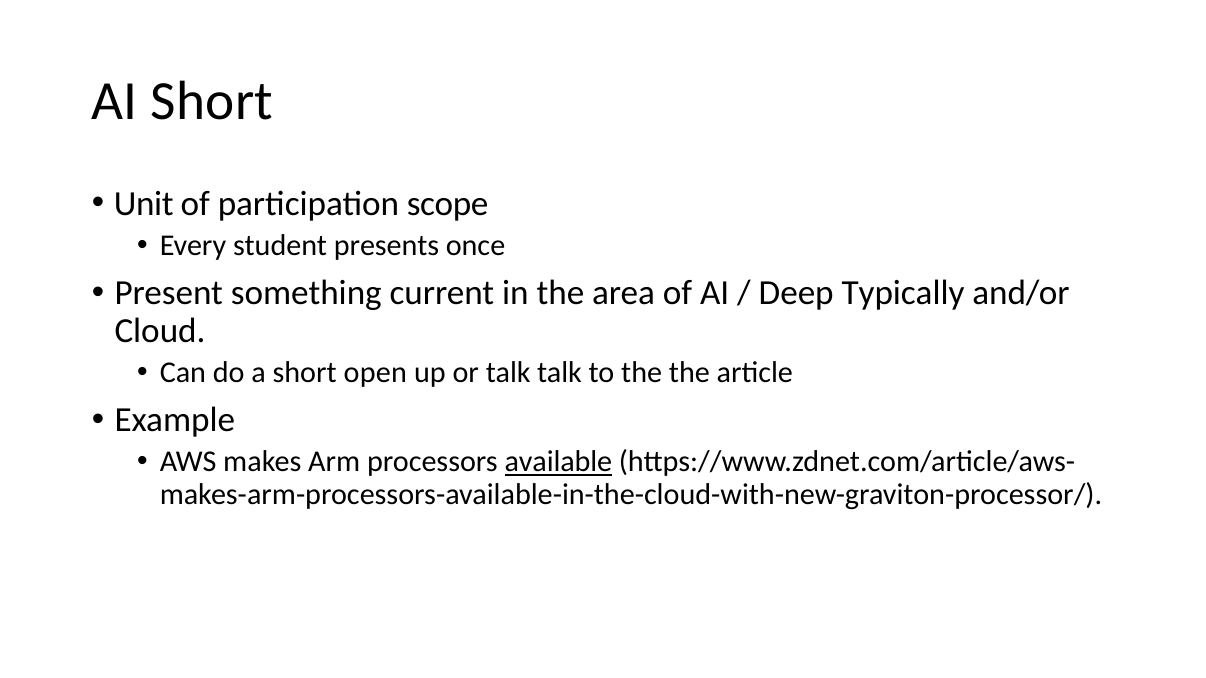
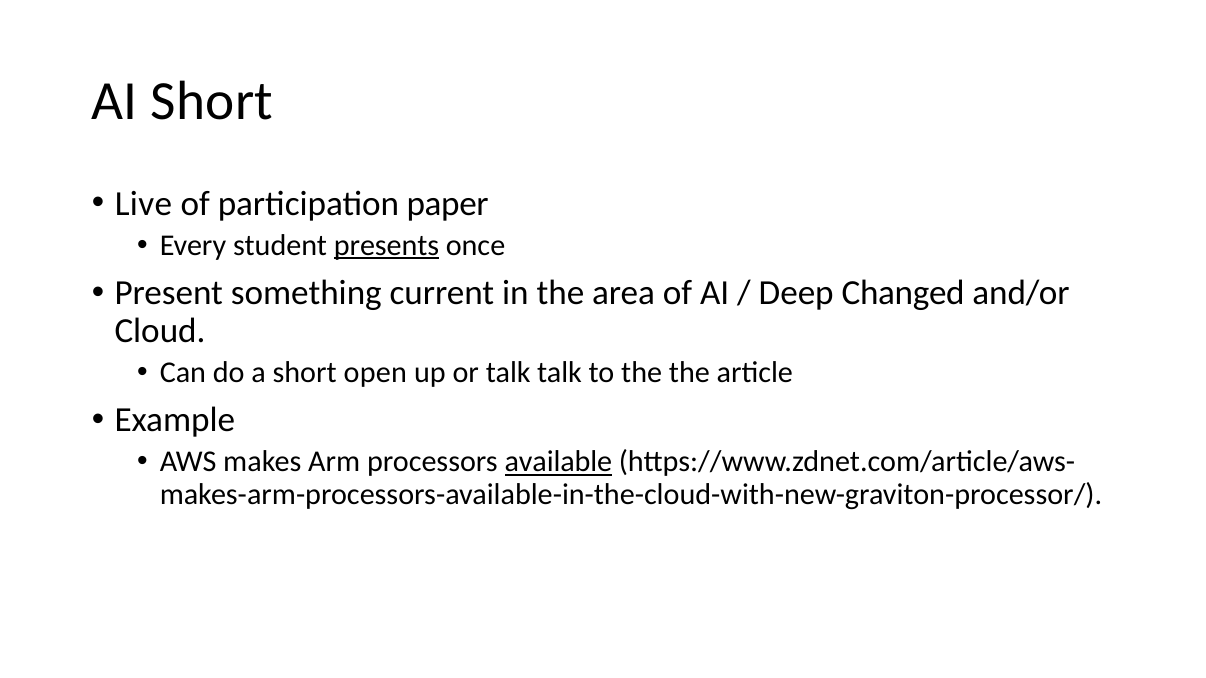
Unit: Unit -> Live (143, 204)
scope: scope -> paper (448, 204)
presents underline: none -> present (386, 245)
Typically: Typically -> Changed (903, 293)
